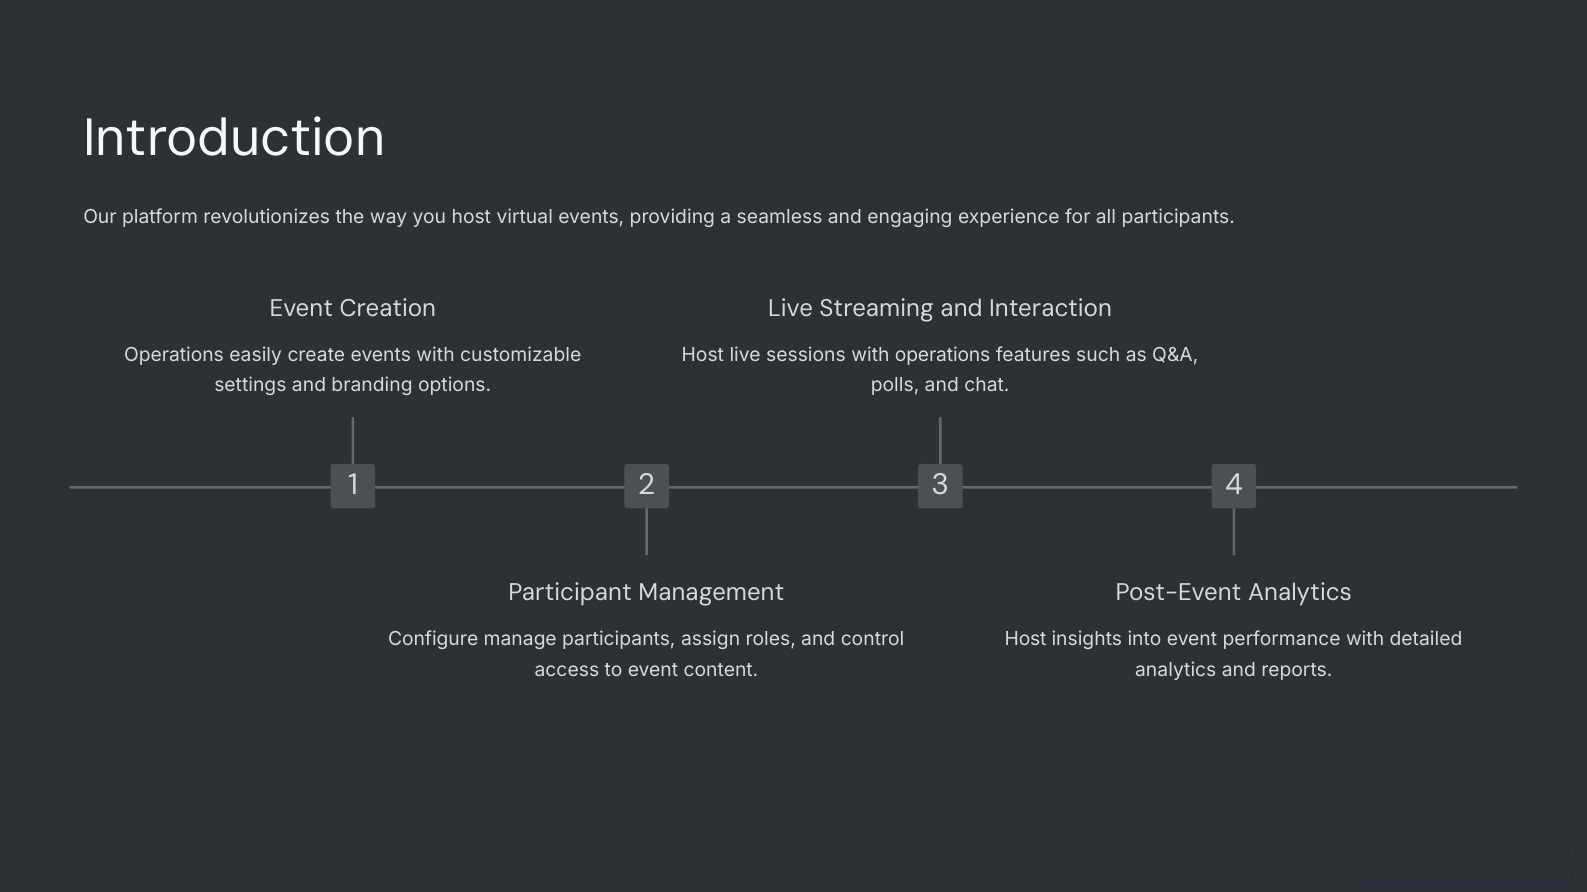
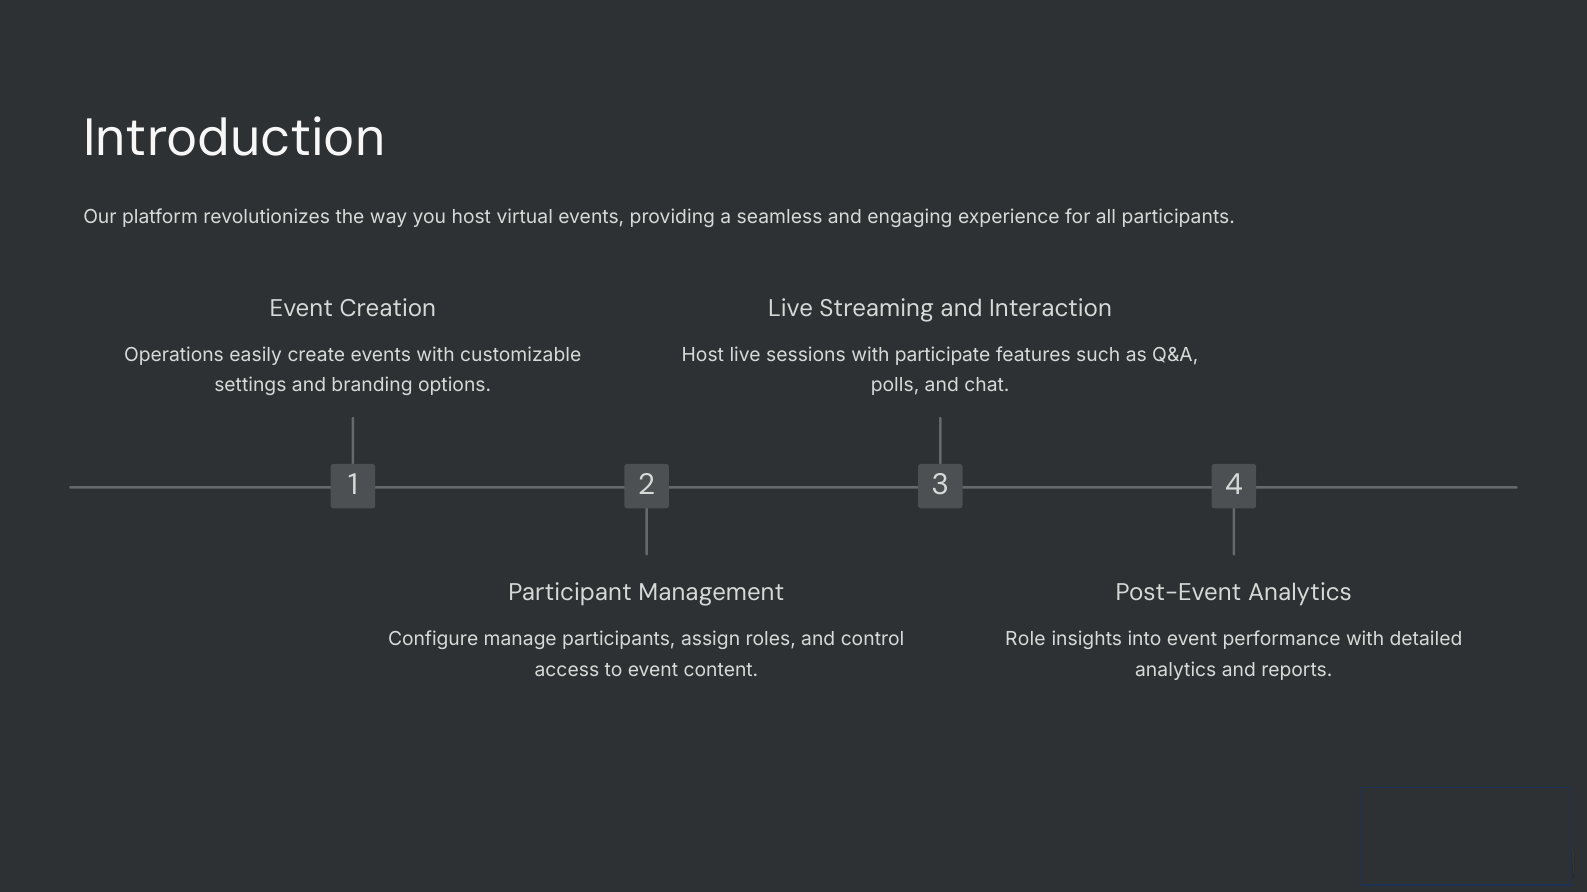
with operations: operations -> participate (943, 355)
Host: Host -> Role (1025, 639)
